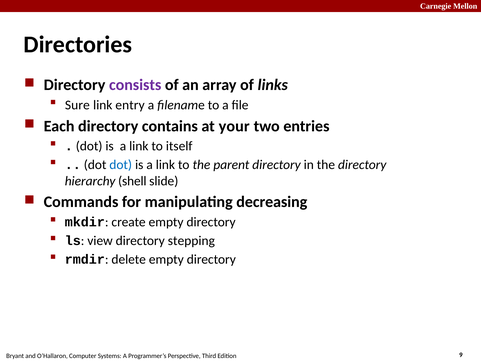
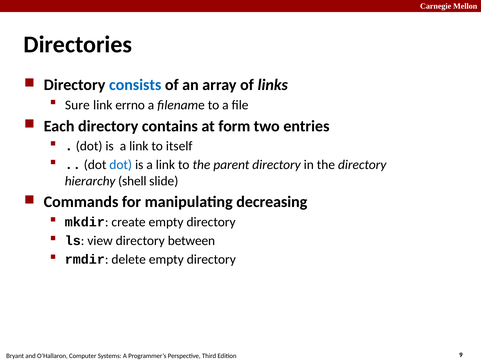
consists colour: purple -> blue (135, 85)
entry: entry -> errno (130, 105)
your: your -> form (234, 126)
stepping: stepping -> between (191, 241)
